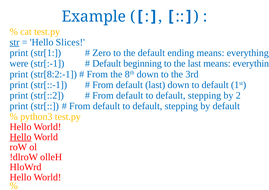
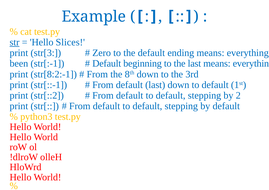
str[1: str[1 -> str[3 (46, 53)
were: were -> been (19, 63)
Hello underline: present -> none (21, 137)
